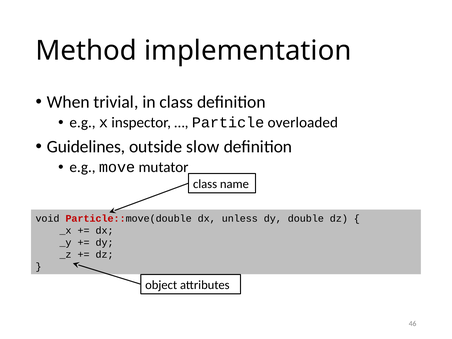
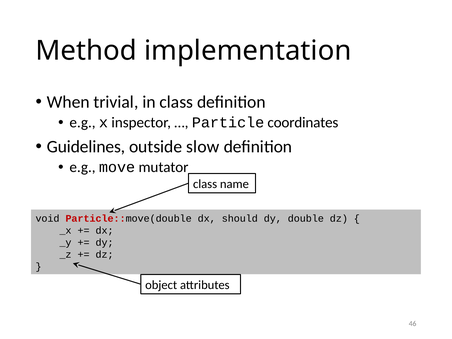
overloaded: overloaded -> coordinates (303, 123)
unless: unless -> should (240, 218)
